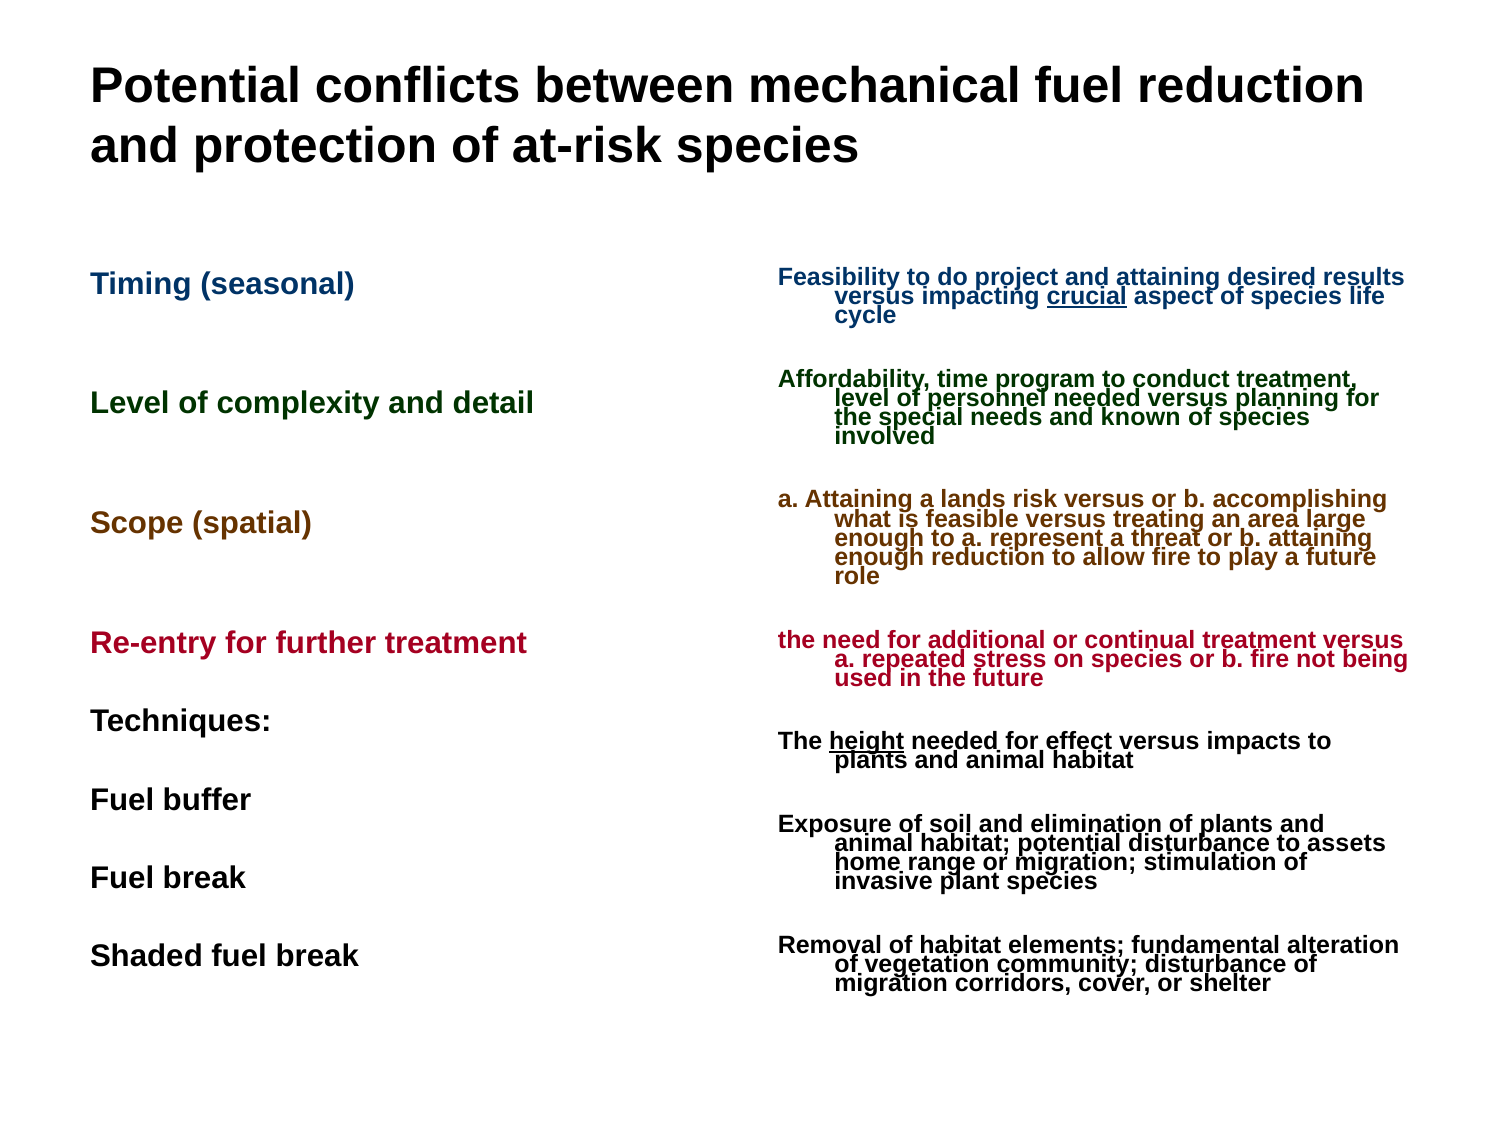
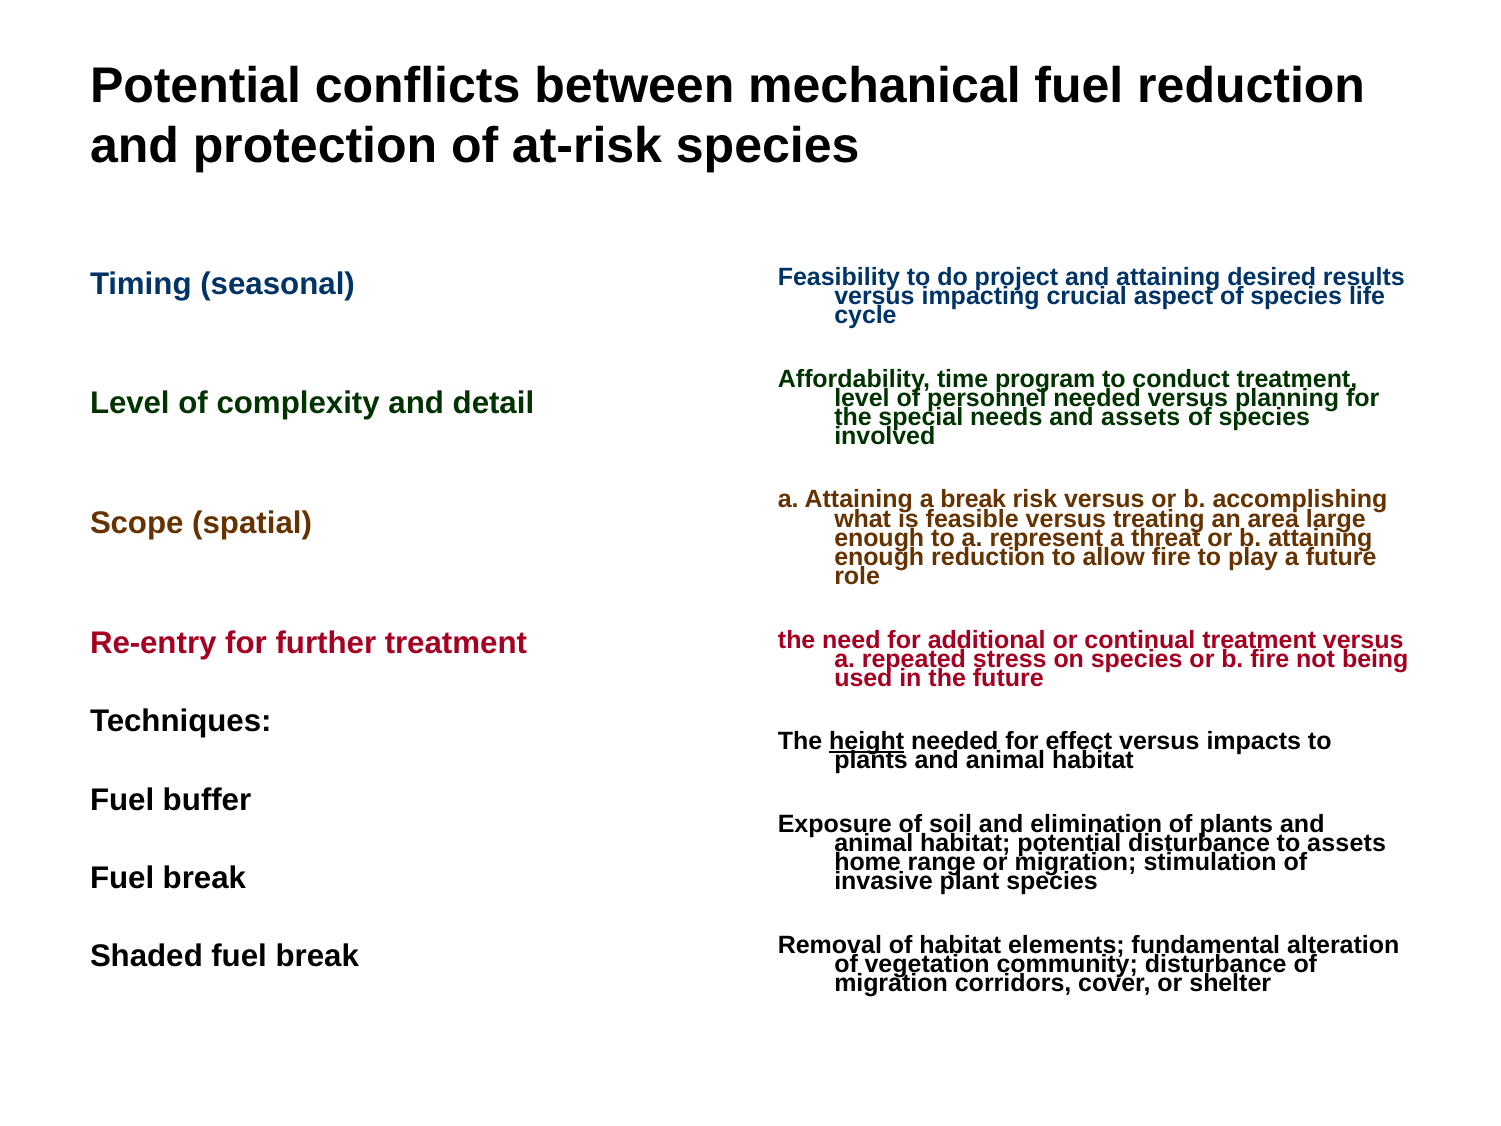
crucial underline: present -> none (1087, 296)
and known: known -> assets (1141, 417)
a lands: lands -> break (973, 500)
